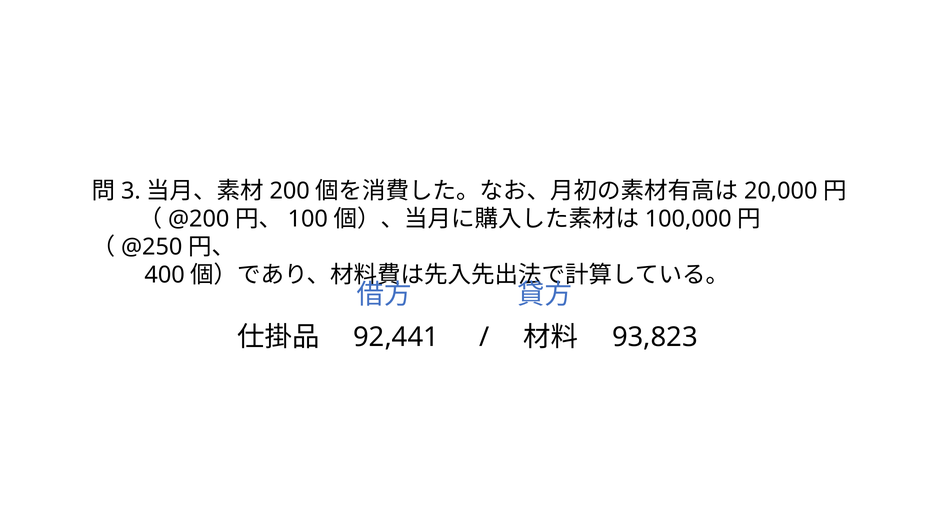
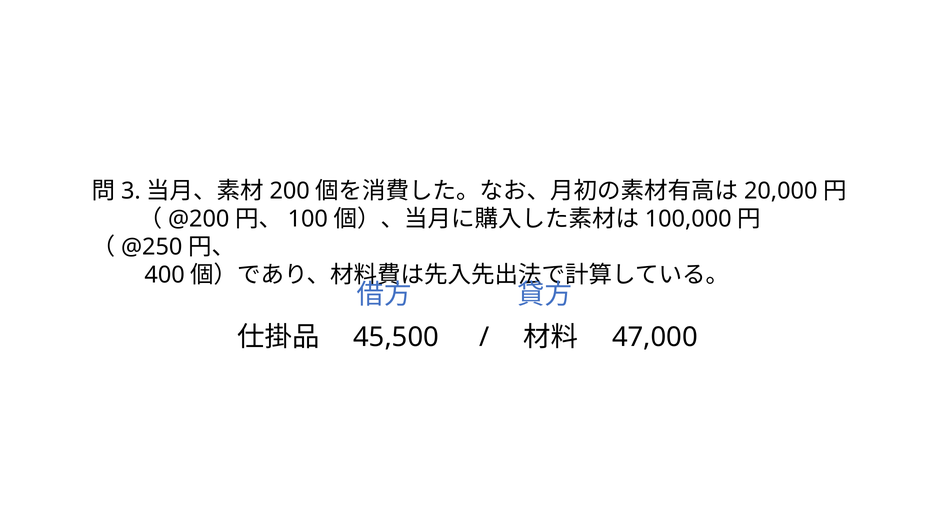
92,441: 92,441 -> 45,500 (396, 338)
93,823: 93,823 -> 47,000 (655, 338)
